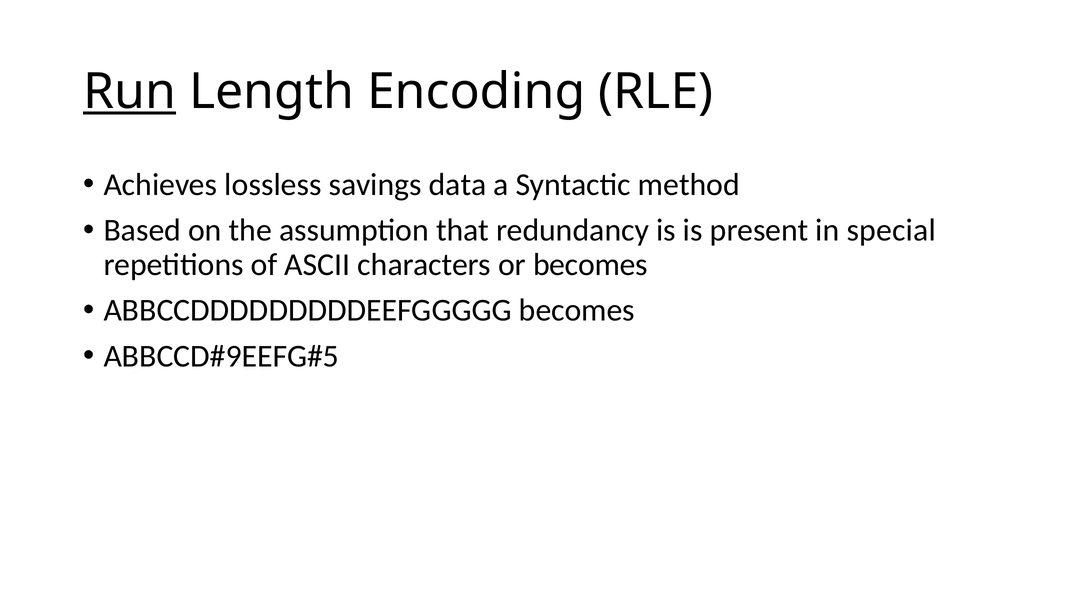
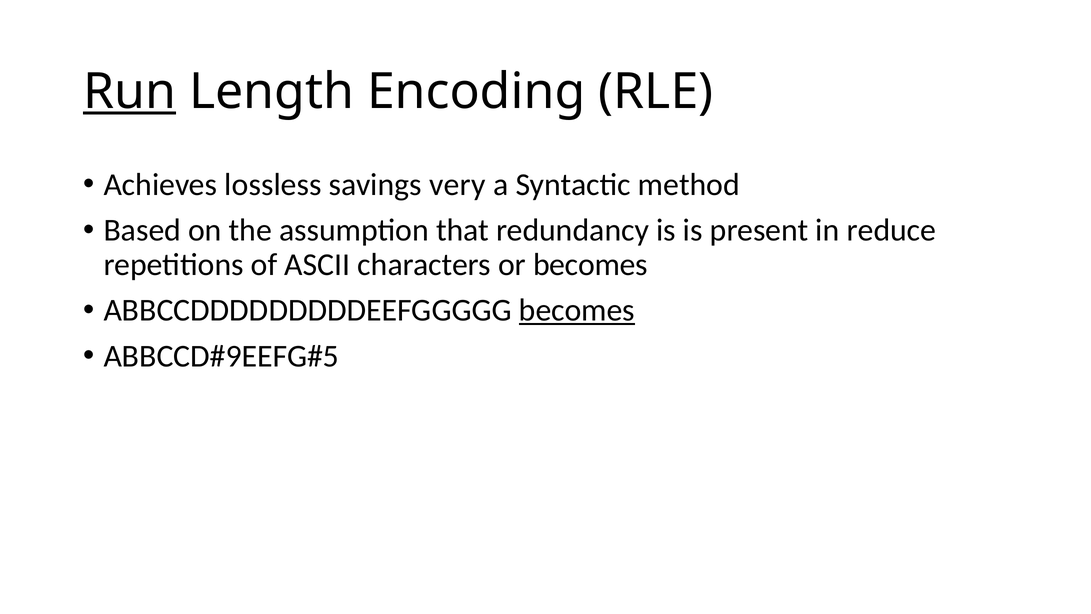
data: data -> very (457, 184)
special: special -> reduce (891, 230)
becomes underline: none -> present (577, 310)
